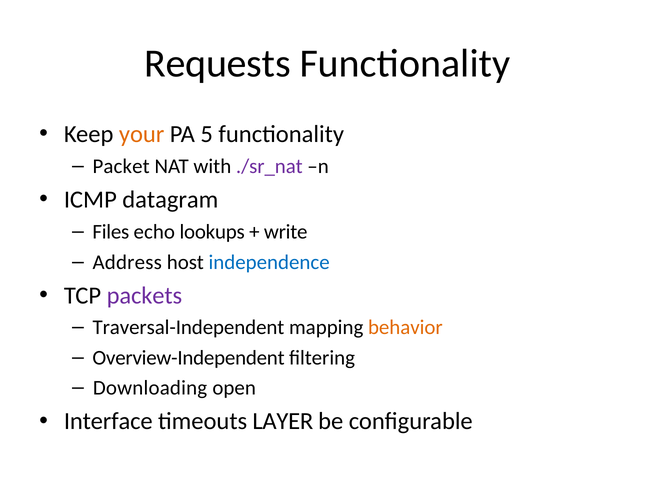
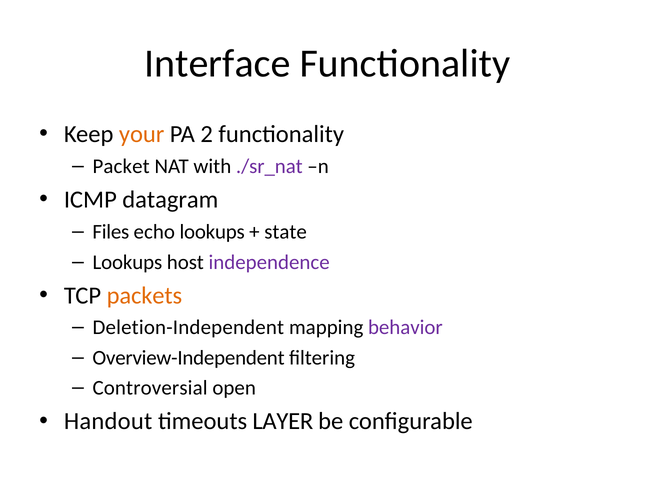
Requests: Requests -> Interface (217, 63)
5: 5 -> 2 (207, 134)
write: write -> state (286, 232)
Address: Address -> Lookups (127, 262)
independence colour: blue -> purple (269, 262)
packets colour: purple -> orange (144, 296)
Traversal-Independent: Traversal-Independent -> Deletion-Independent (188, 328)
behavior colour: orange -> purple (405, 328)
Downloading: Downloading -> Controversial (150, 388)
Interface: Interface -> Handout (108, 422)
